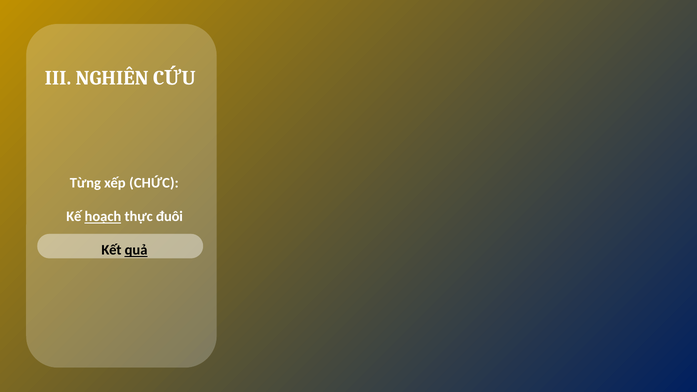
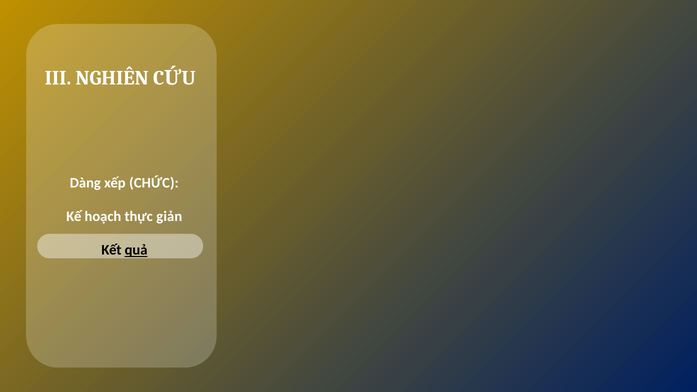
Từng: Từng -> Dàng (85, 183)
hoạch underline: present -> none (103, 217)
đuôi: đuôi -> giản (169, 217)
